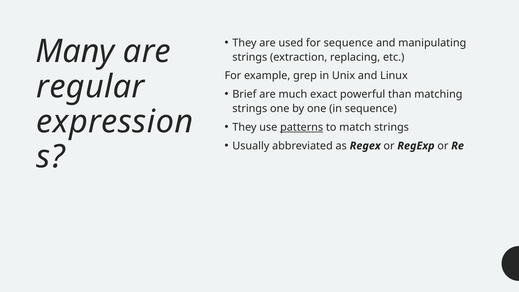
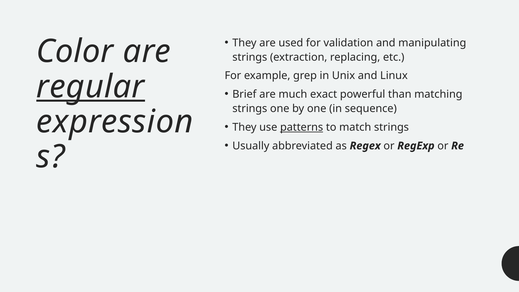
for sequence: sequence -> validation (348, 43)
Many: Many -> Color (75, 52)
regular underline: none -> present (90, 87)
